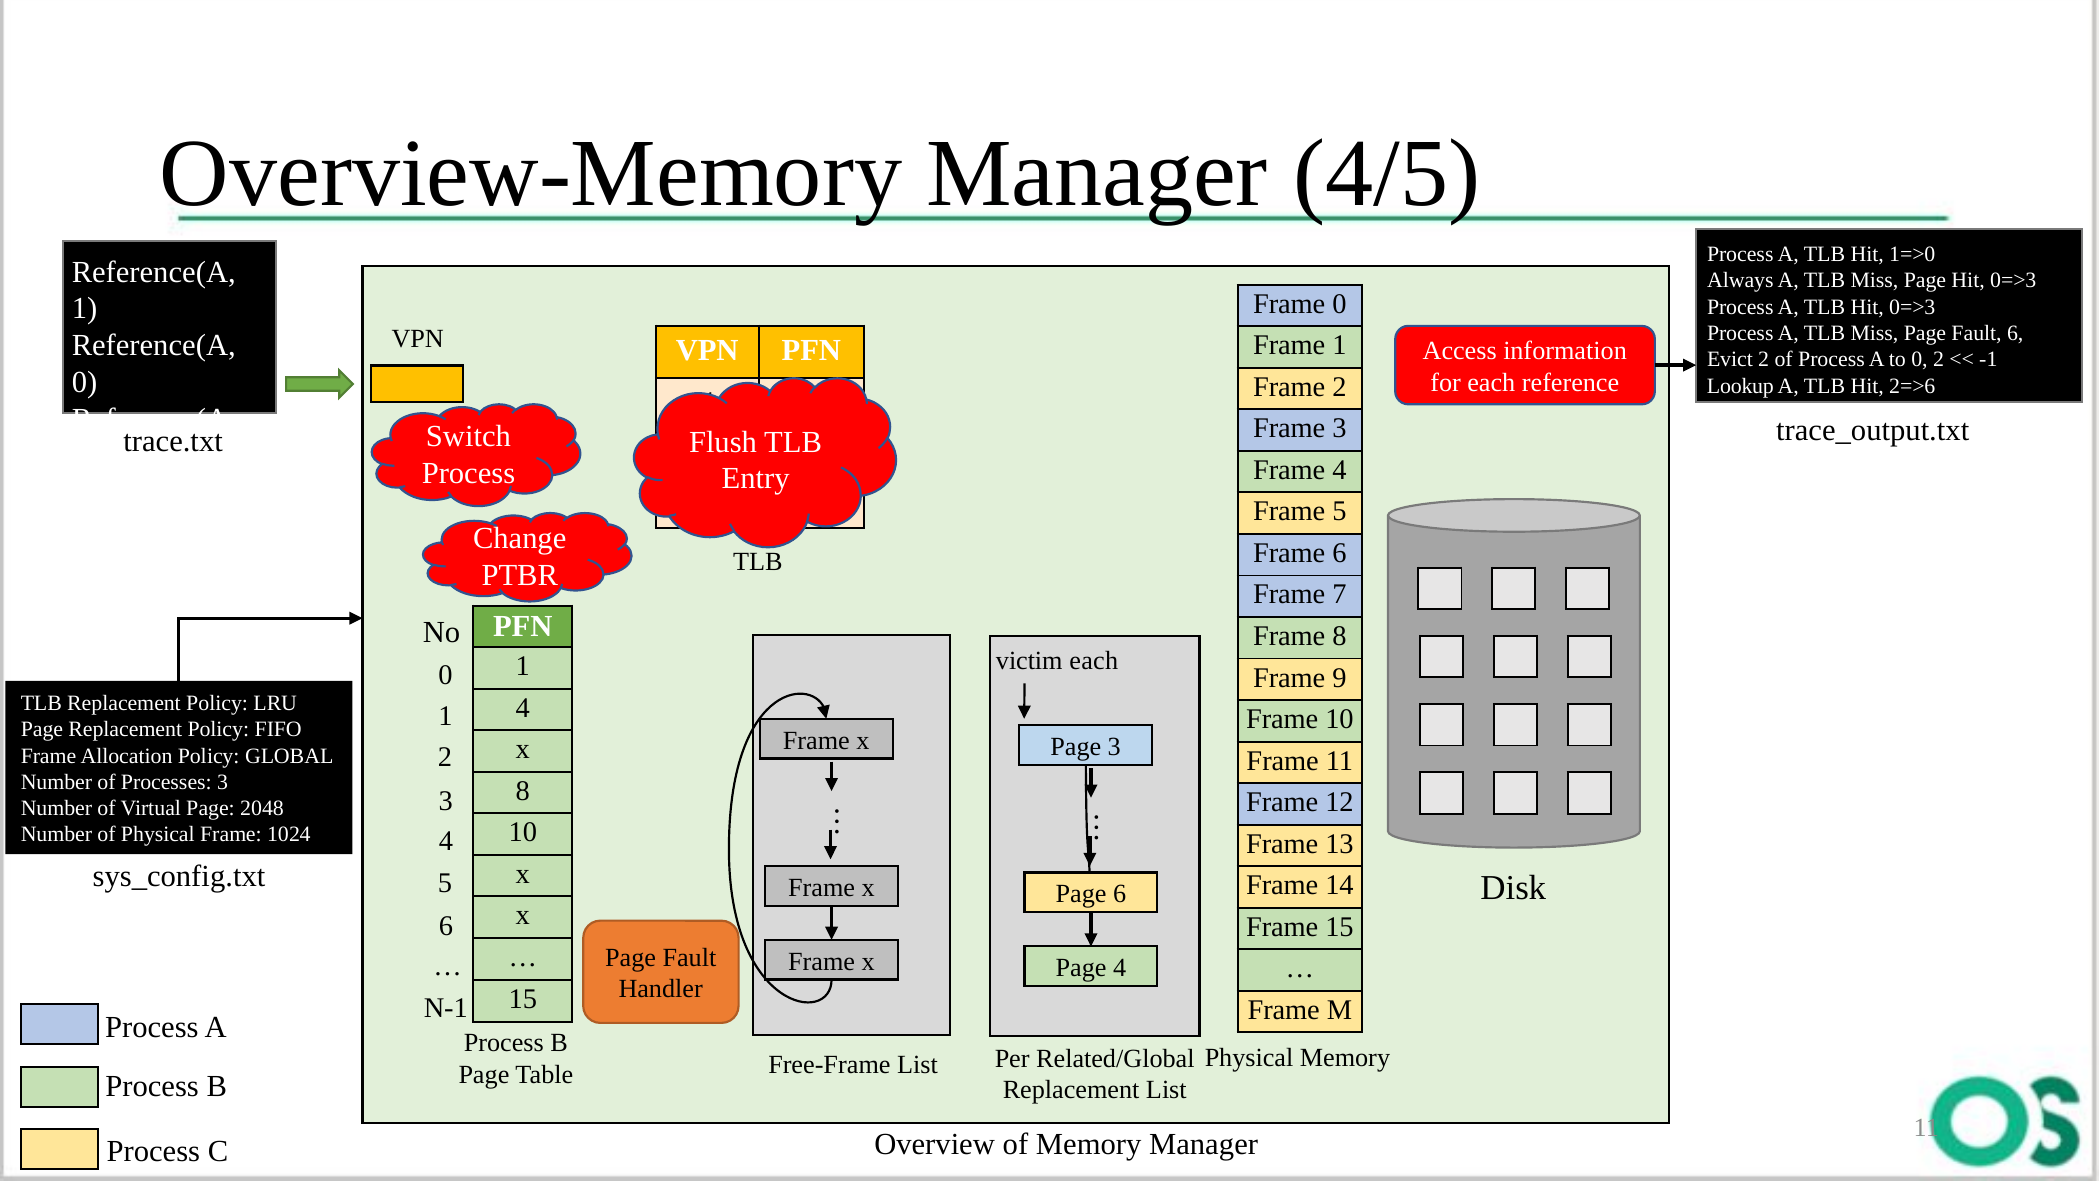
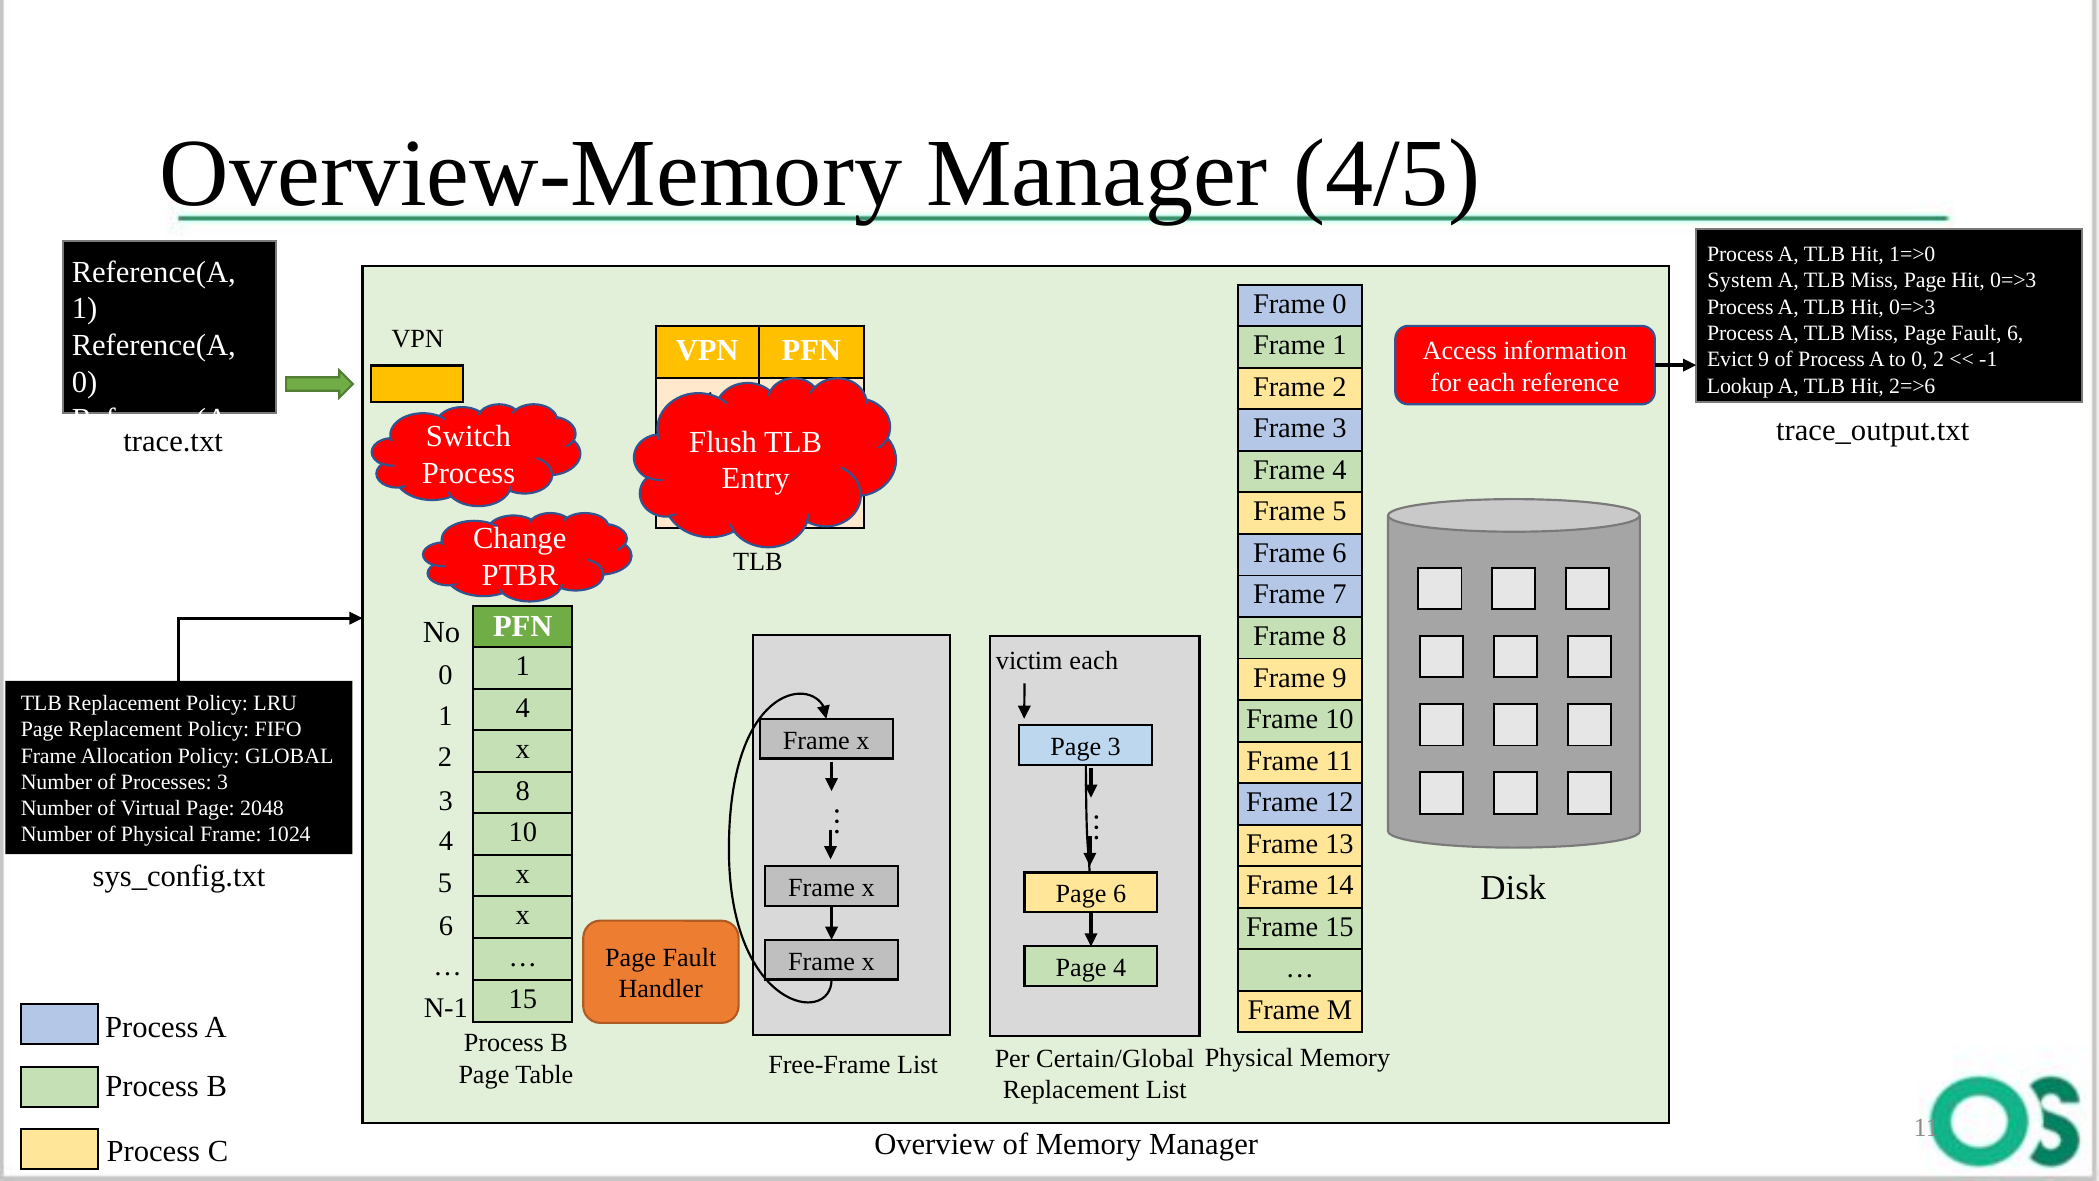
Always: Always -> System (1740, 281)
Evict 2: 2 -> 9 (1764, 360)
Related/Global: Related/Global -> Certain/Global (1115, 1058)
